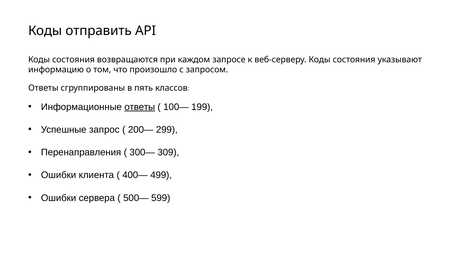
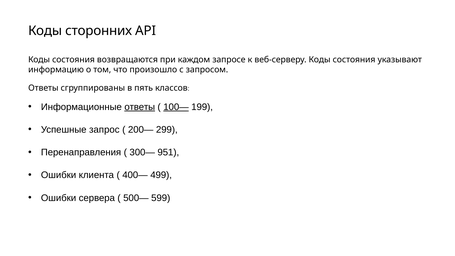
отправить: отправить -> сторонних (99, 31)
100— underline: none -> present (176, 107)
309: 309 -> 951 (168, 152)
